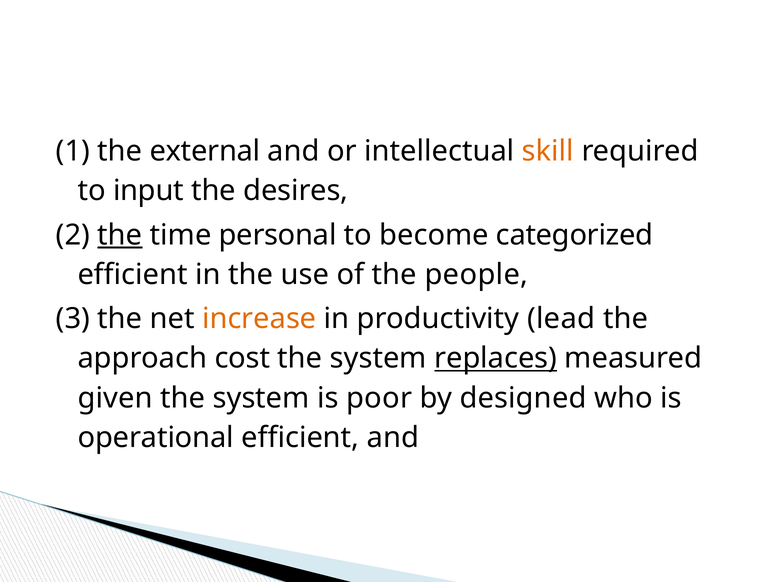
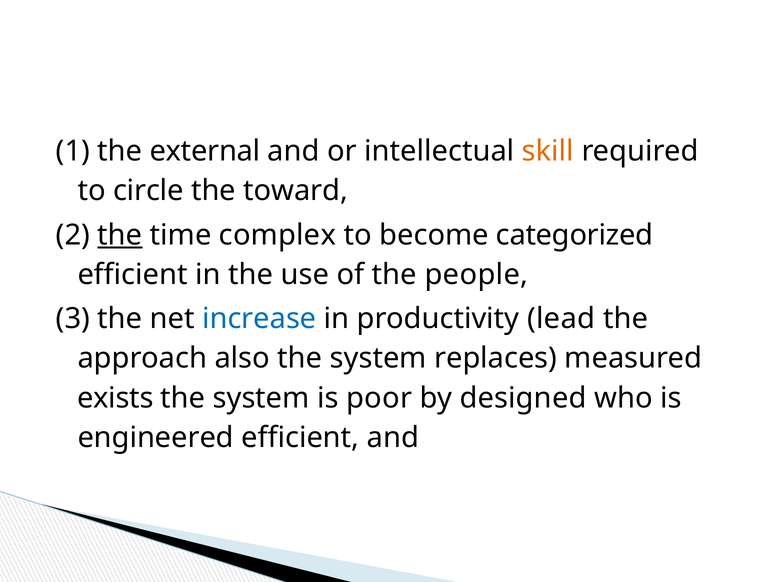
input: input -> circle (148, 191)
desires: desires -> toward (296, 191)
personal: personal -> complex (277, 235)
increase colour: orange -> blue (259, 319)
cost: cost -> also (242, 358)
replaces underline: present -> none (496, 358)
given: given -> exists (115, 398)
operational: operational -> engineered (156, 438)
